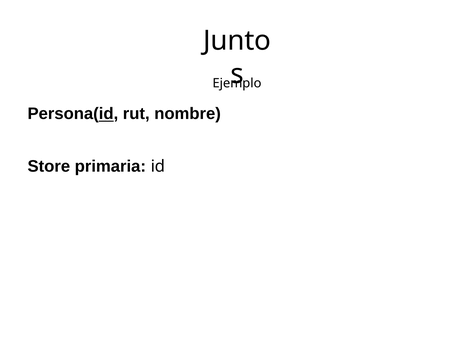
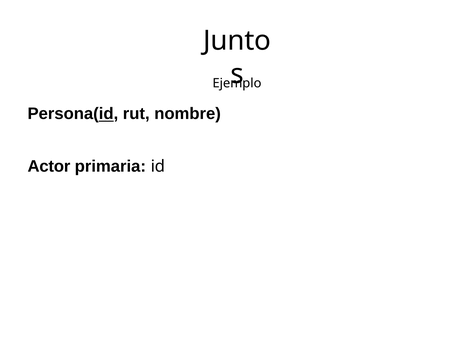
Store: Store -> Actor (49, 166)
